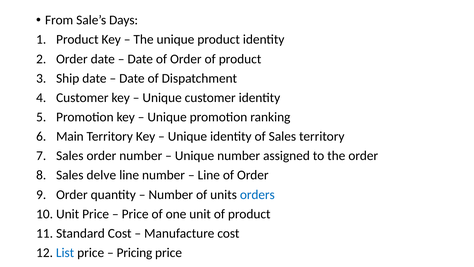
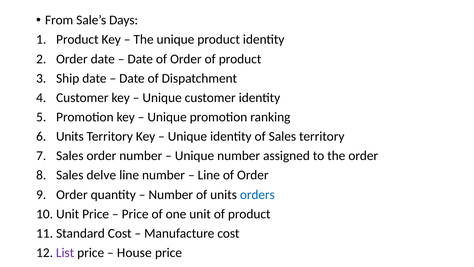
Main: Main -> Units (70, 136)
List colour: blue -> purple (65, 252)
Pricing: Pricing -> House (134, 252)
